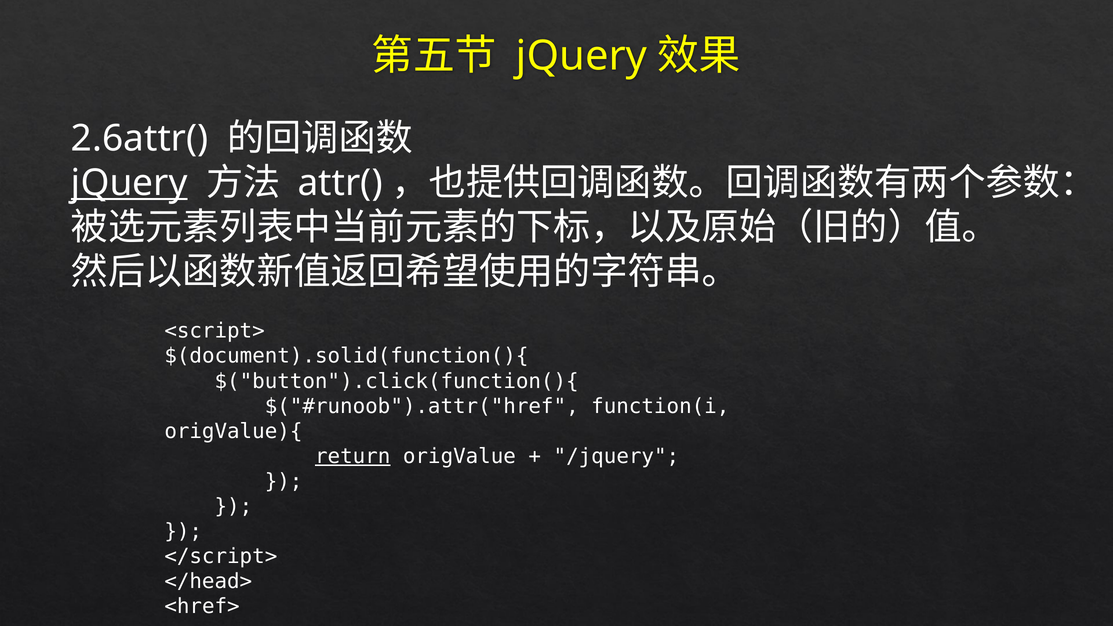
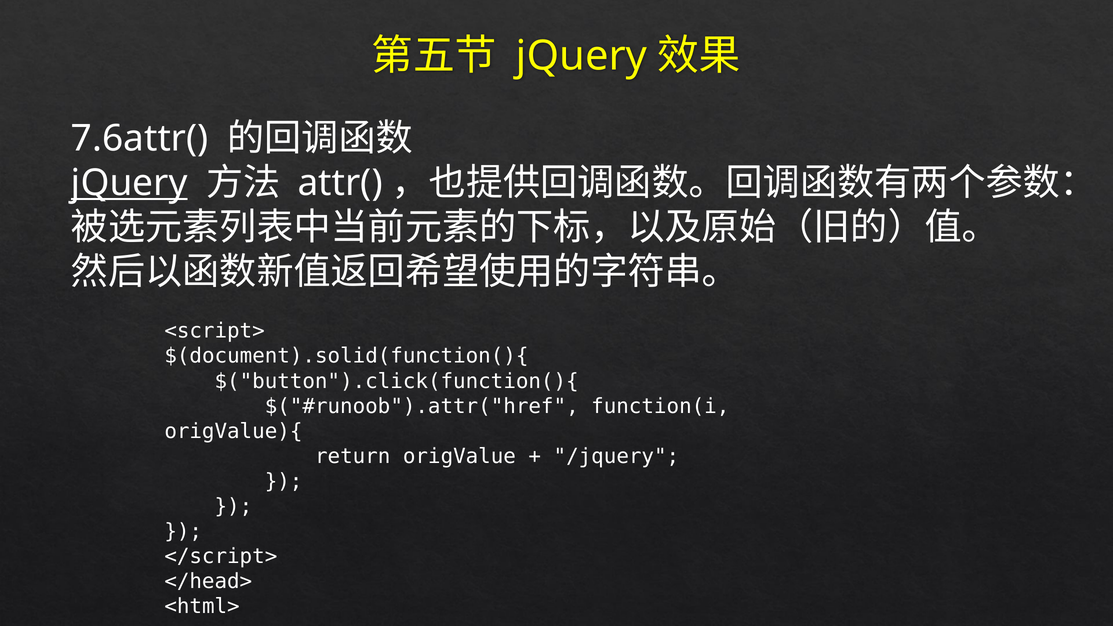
2.6attr(: 2.6attr( -> 7.6attr( (140, 139)
return underline: present -> none (353, 456)
<href>: <href> -> <html> (202, 607)
